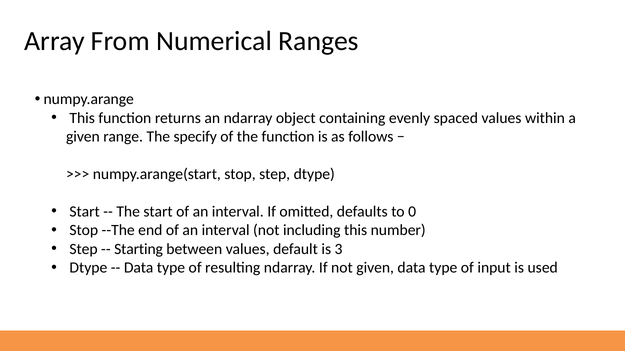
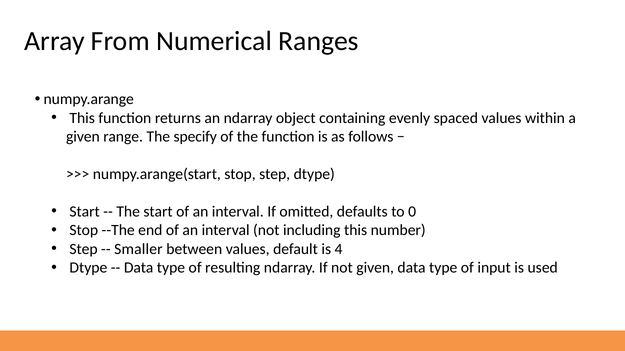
Starting: Starting -> Smaller (138, 249)
3: 3 -> 4 (339, 249)
